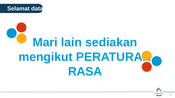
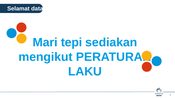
lain: lain -> tepi (71, 43)
RASA: RASA -> LAKU (85, 72)
